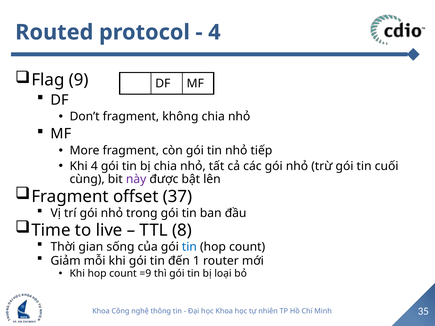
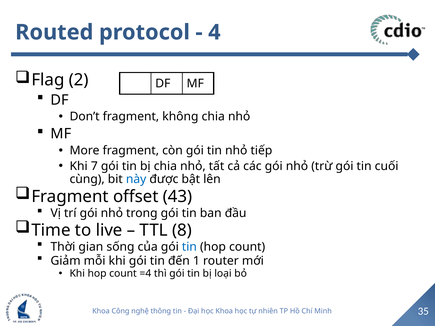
9: 9 -> 2 (79, 80)
Khi 4: 4 -> 7 (94, 166)
này colour: purple -> blue (136, 179)
37: 37 -> 43 (178, 197)
=9: =9 -> =4 (145, 274)
